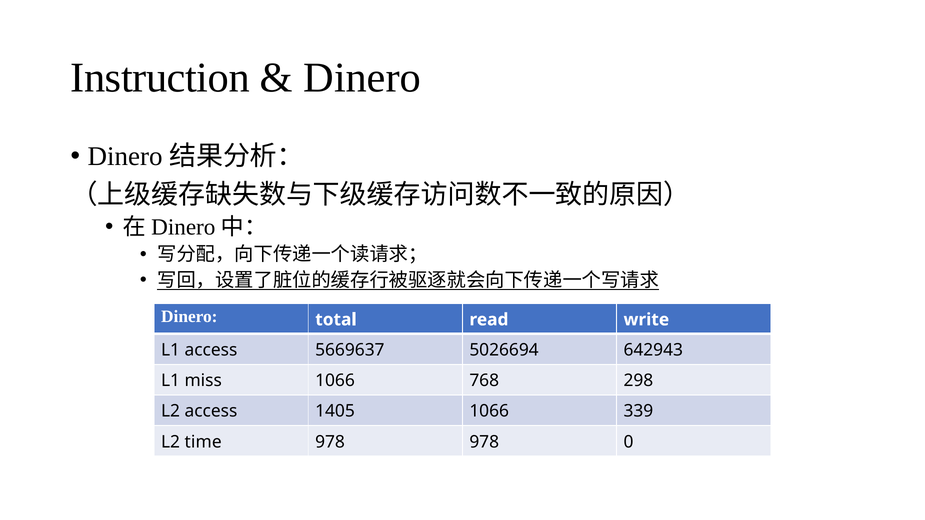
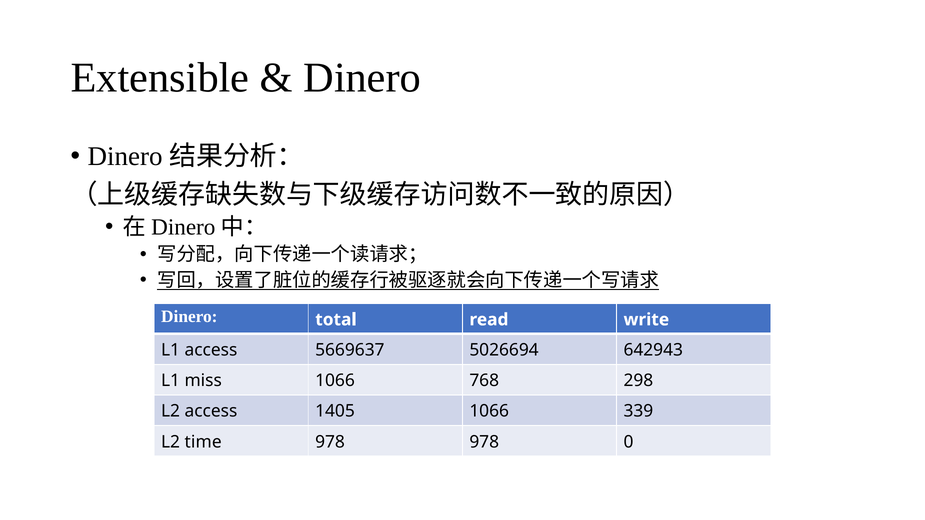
Instruction: Instruction -> Extensible (160, 78)
